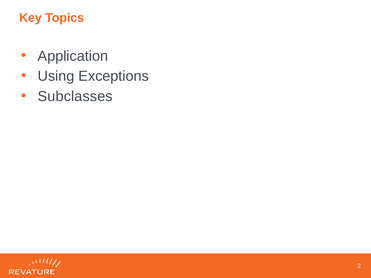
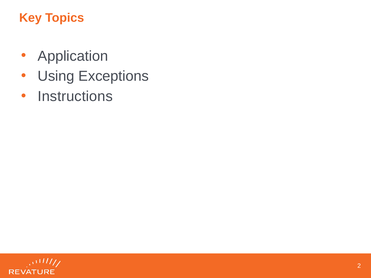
Subclasses: Subclasses -> Instructions (75, 96)
